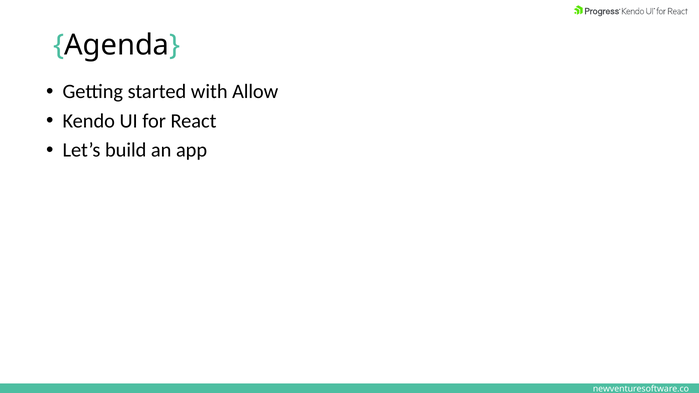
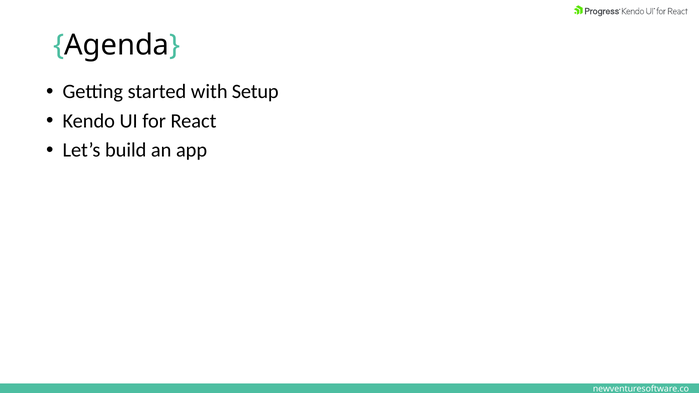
Allow: Allow -> Setup (255, 92)
